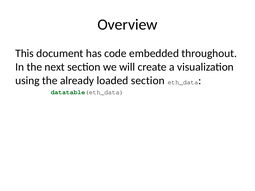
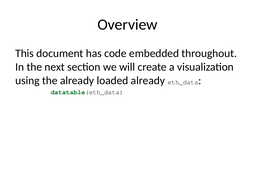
loaded section: section -> already (148, 81)
